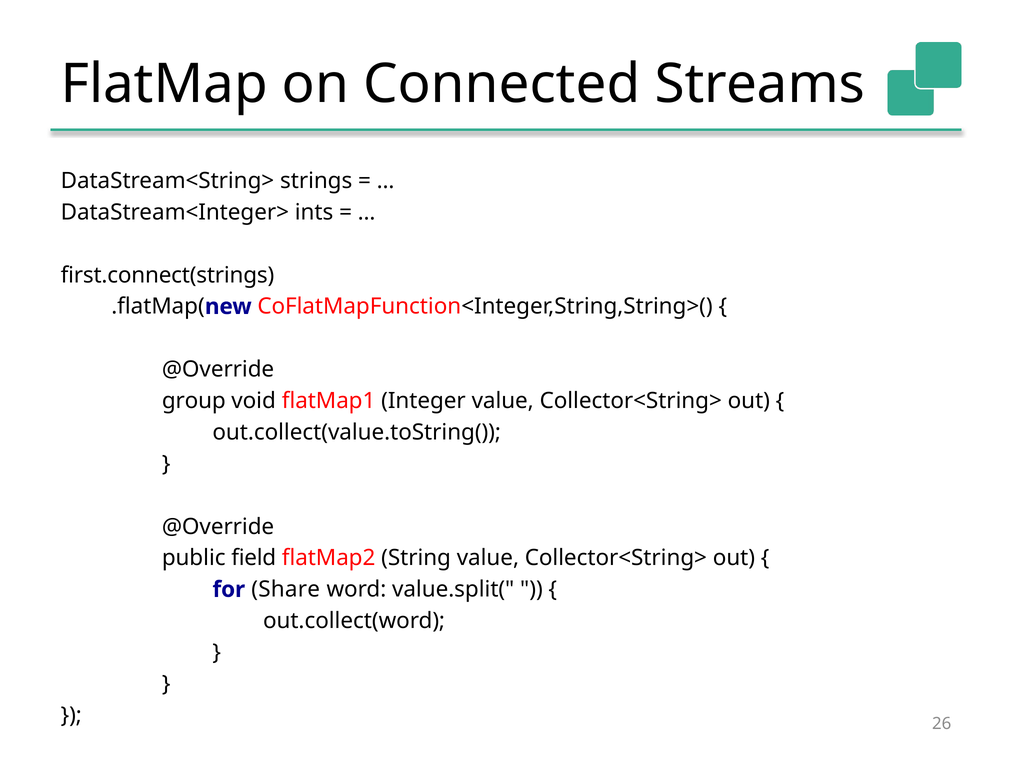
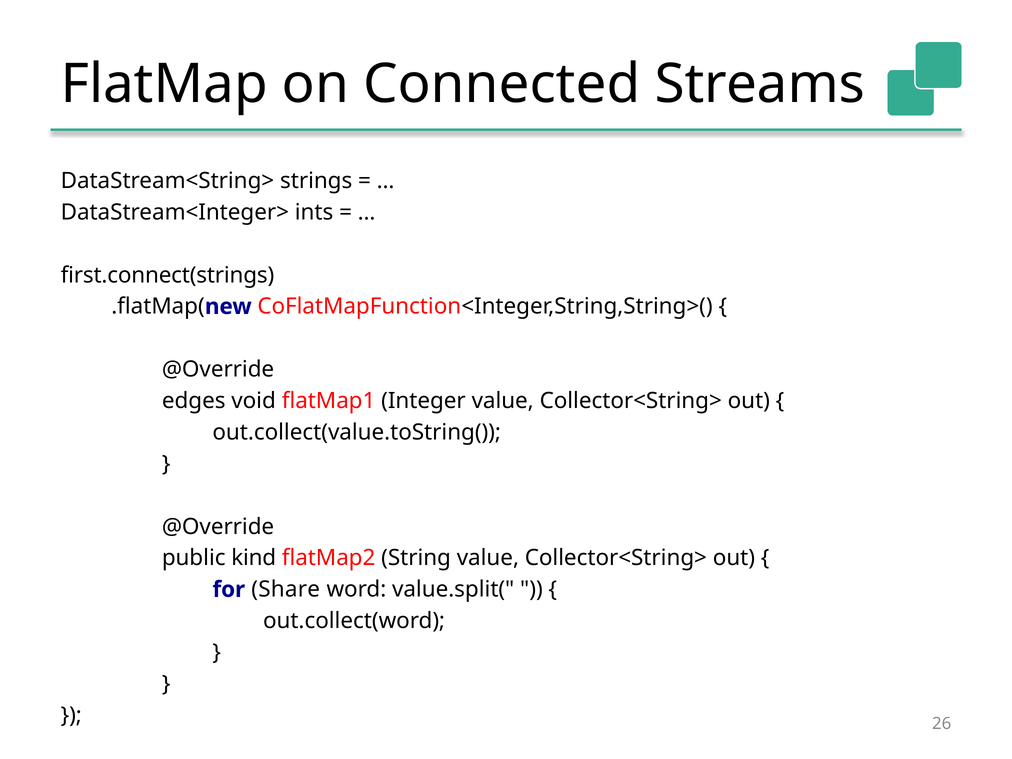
group: group -> edges (194, 401)
field: field -> kind (254, 558)
